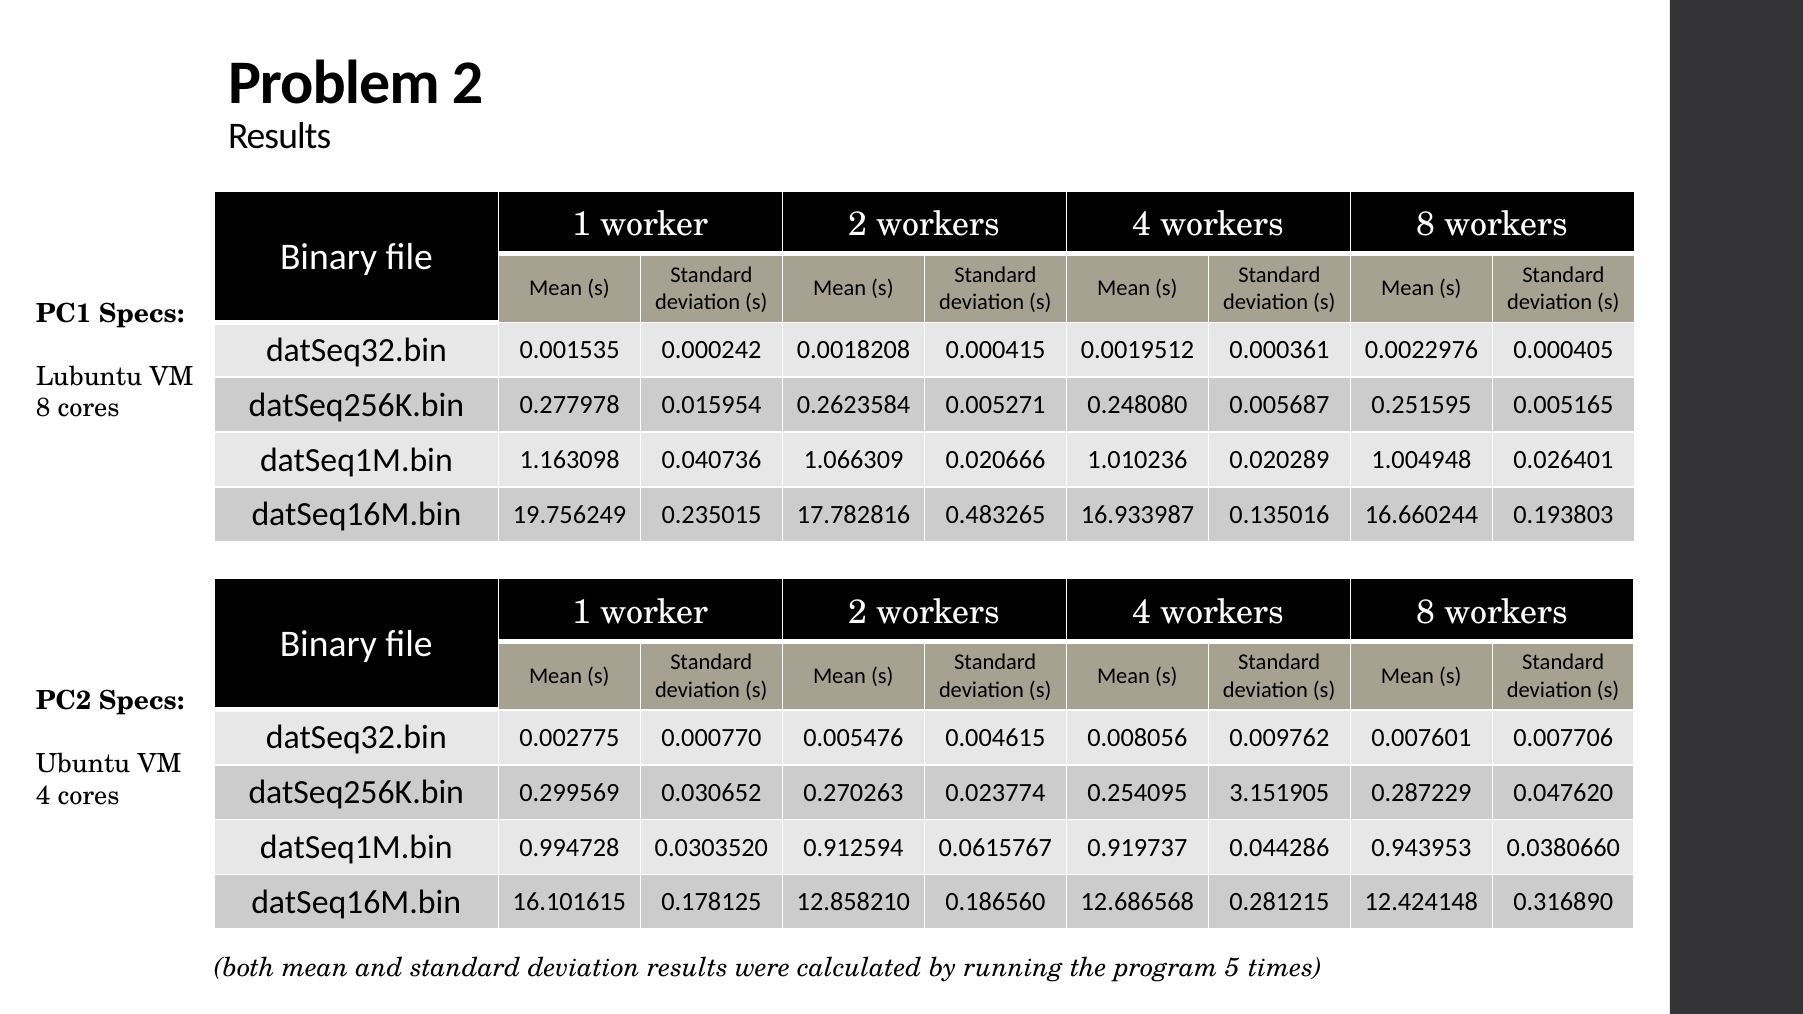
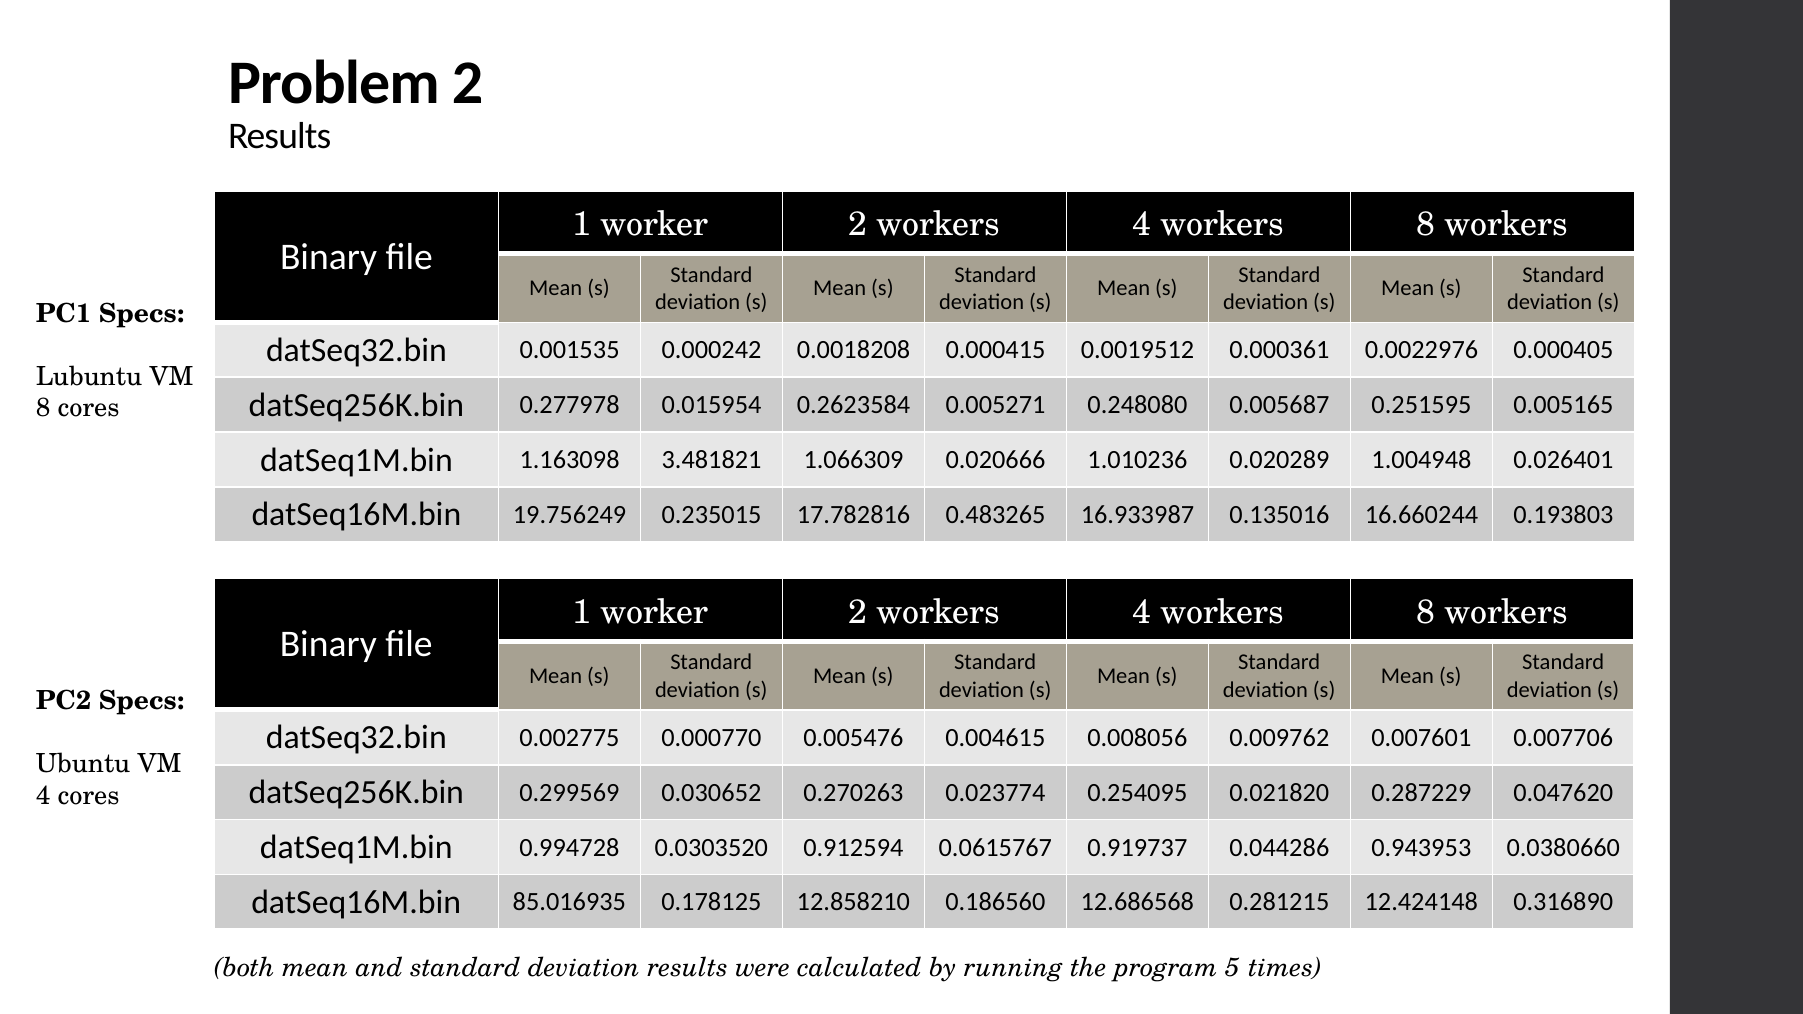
0.040736: 0.040736 -> 3.481821 (712, 460)
3.151905: 3.151905 -> 0.021820 (1279, 793)
16.101615: 16.101615 -> 85.016935 (569, 902)
